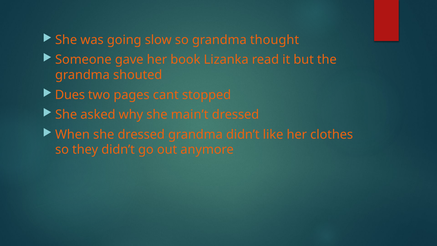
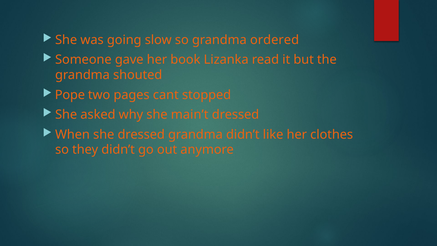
thought: thought -> ordered (275, 40)
Dues: Dues -> Pope (70, 95)
